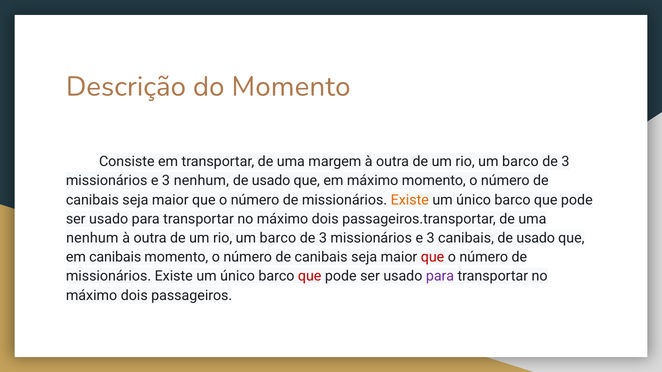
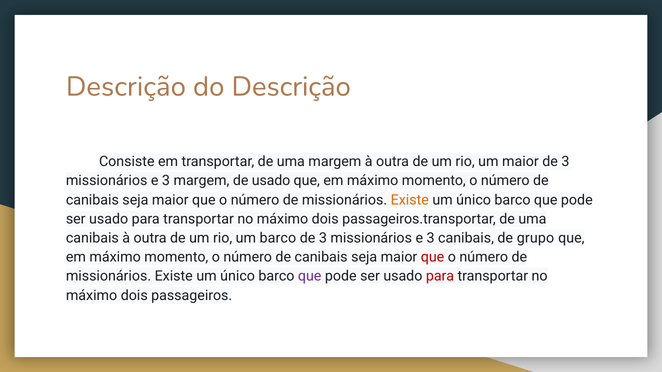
do Momento: Momento -> Descrição (291, 87)
barco: barco -> maior (520, 162)
3 nenhum: nenhum -> margem (201, 181)
nenhum: nenhum -> canibais (92, 238)
canibais de usado: usado -> grupo (536, 238)
canibais: canibais -> máximo (115, 257)
que colour: red -> purple (310, 277)
para colour: purple -> red (440, 277)
